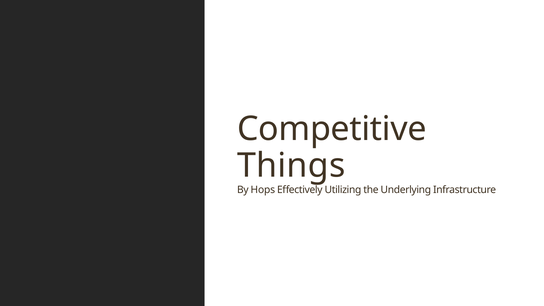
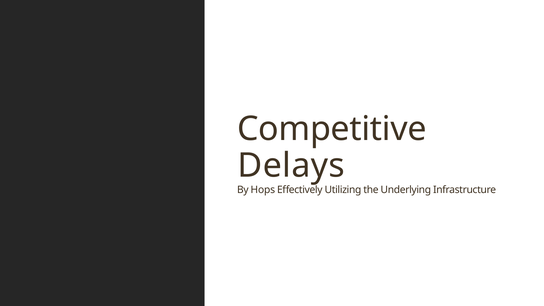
Things: Things -> Delays (291, 166)
